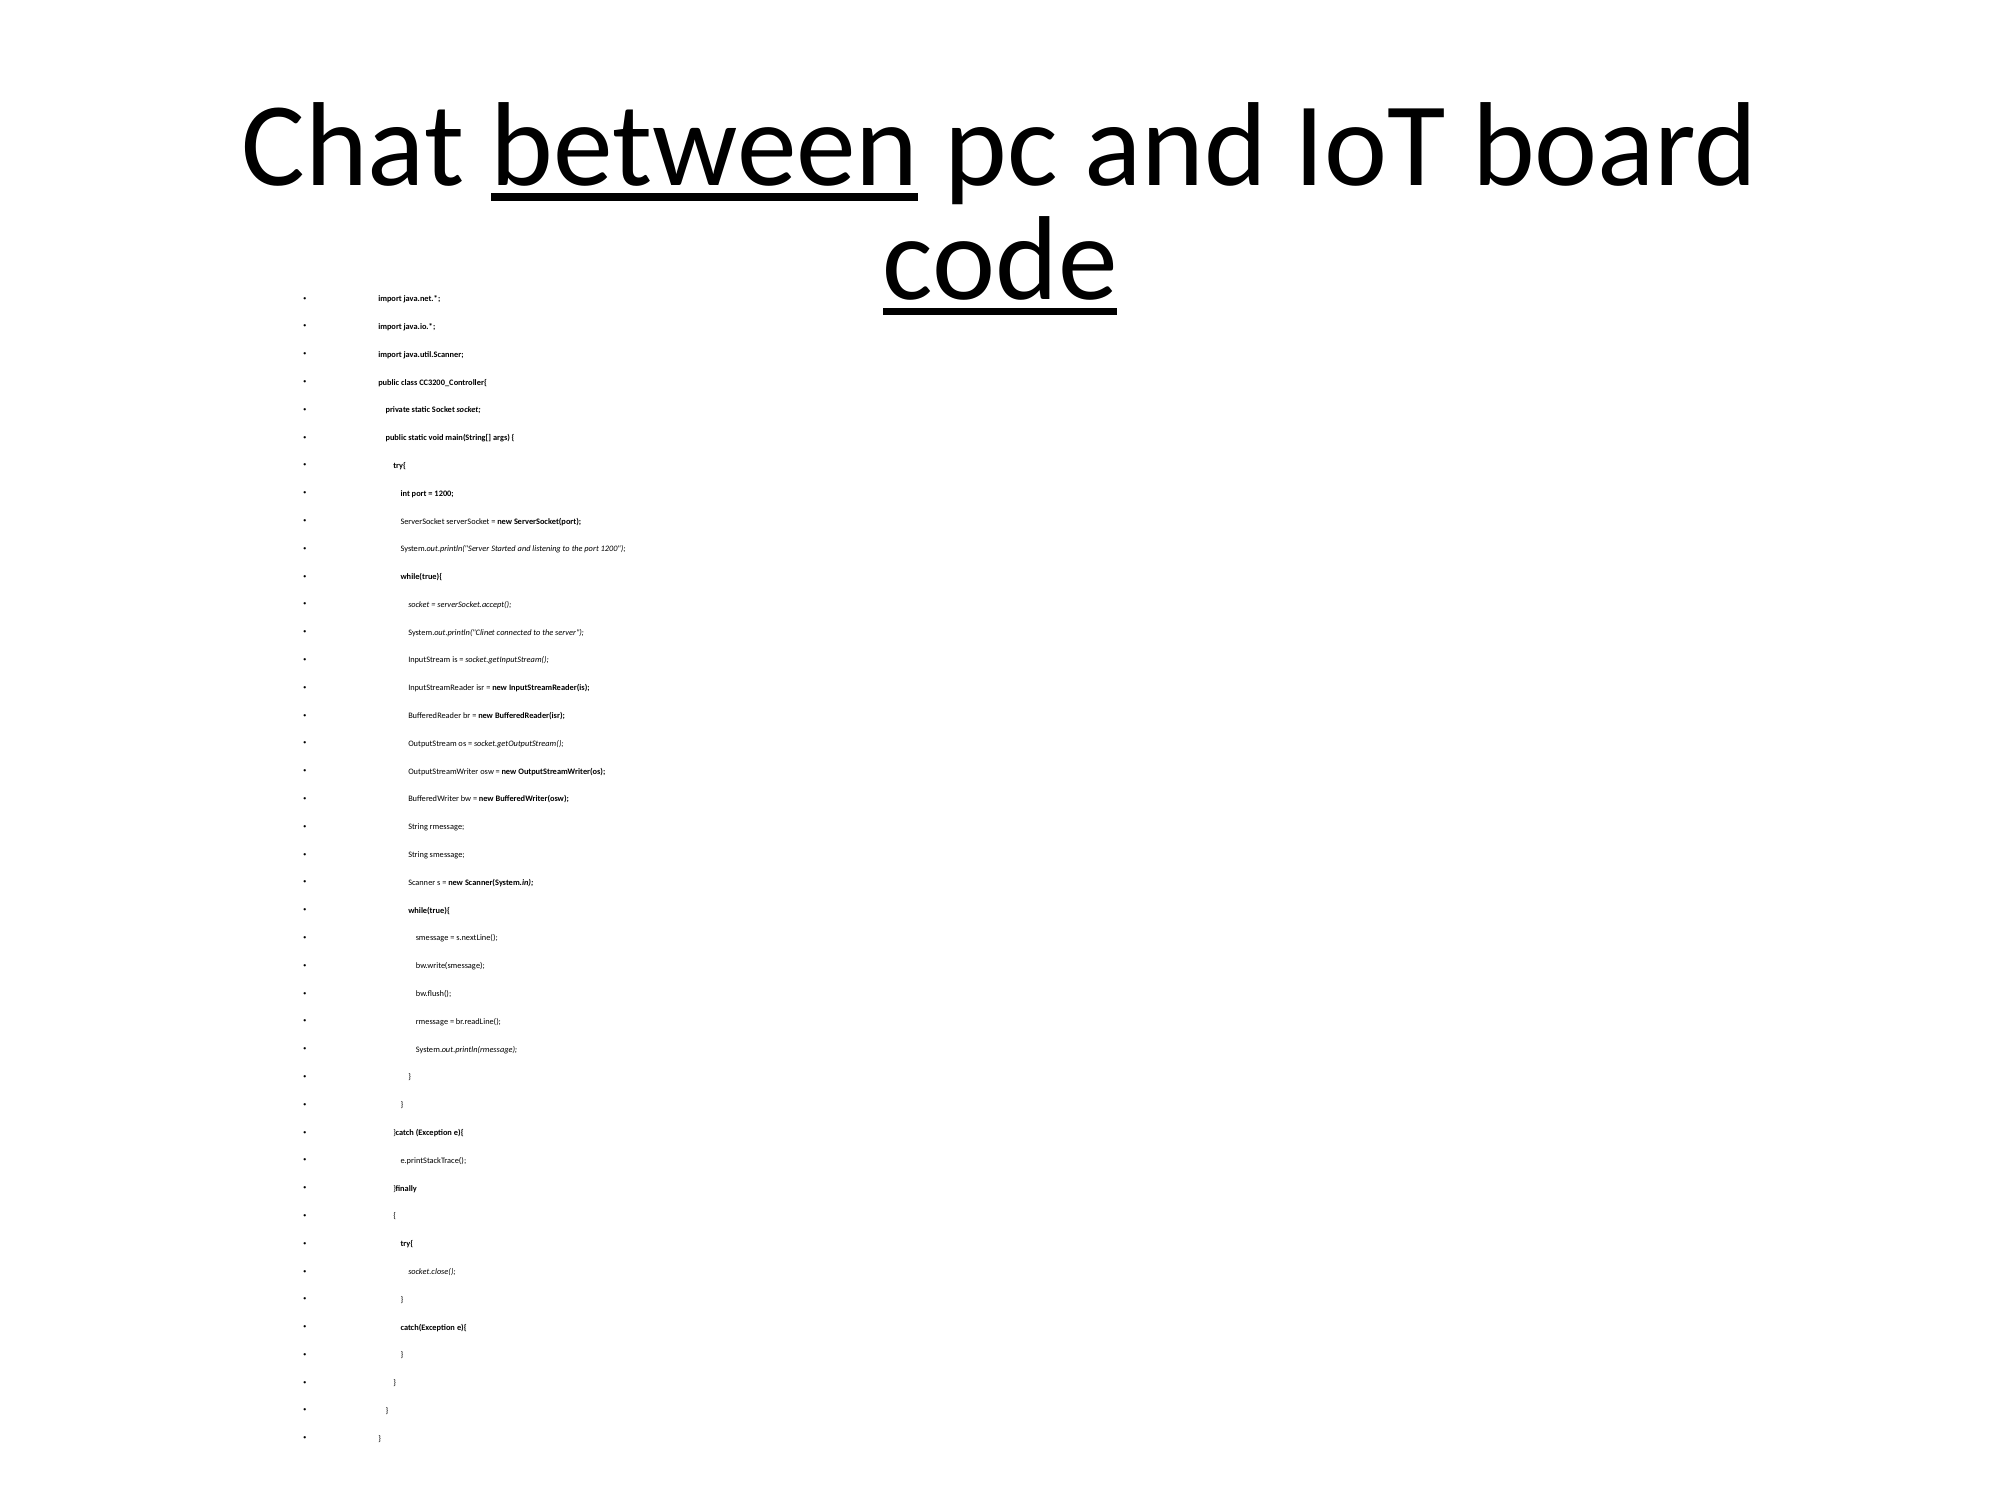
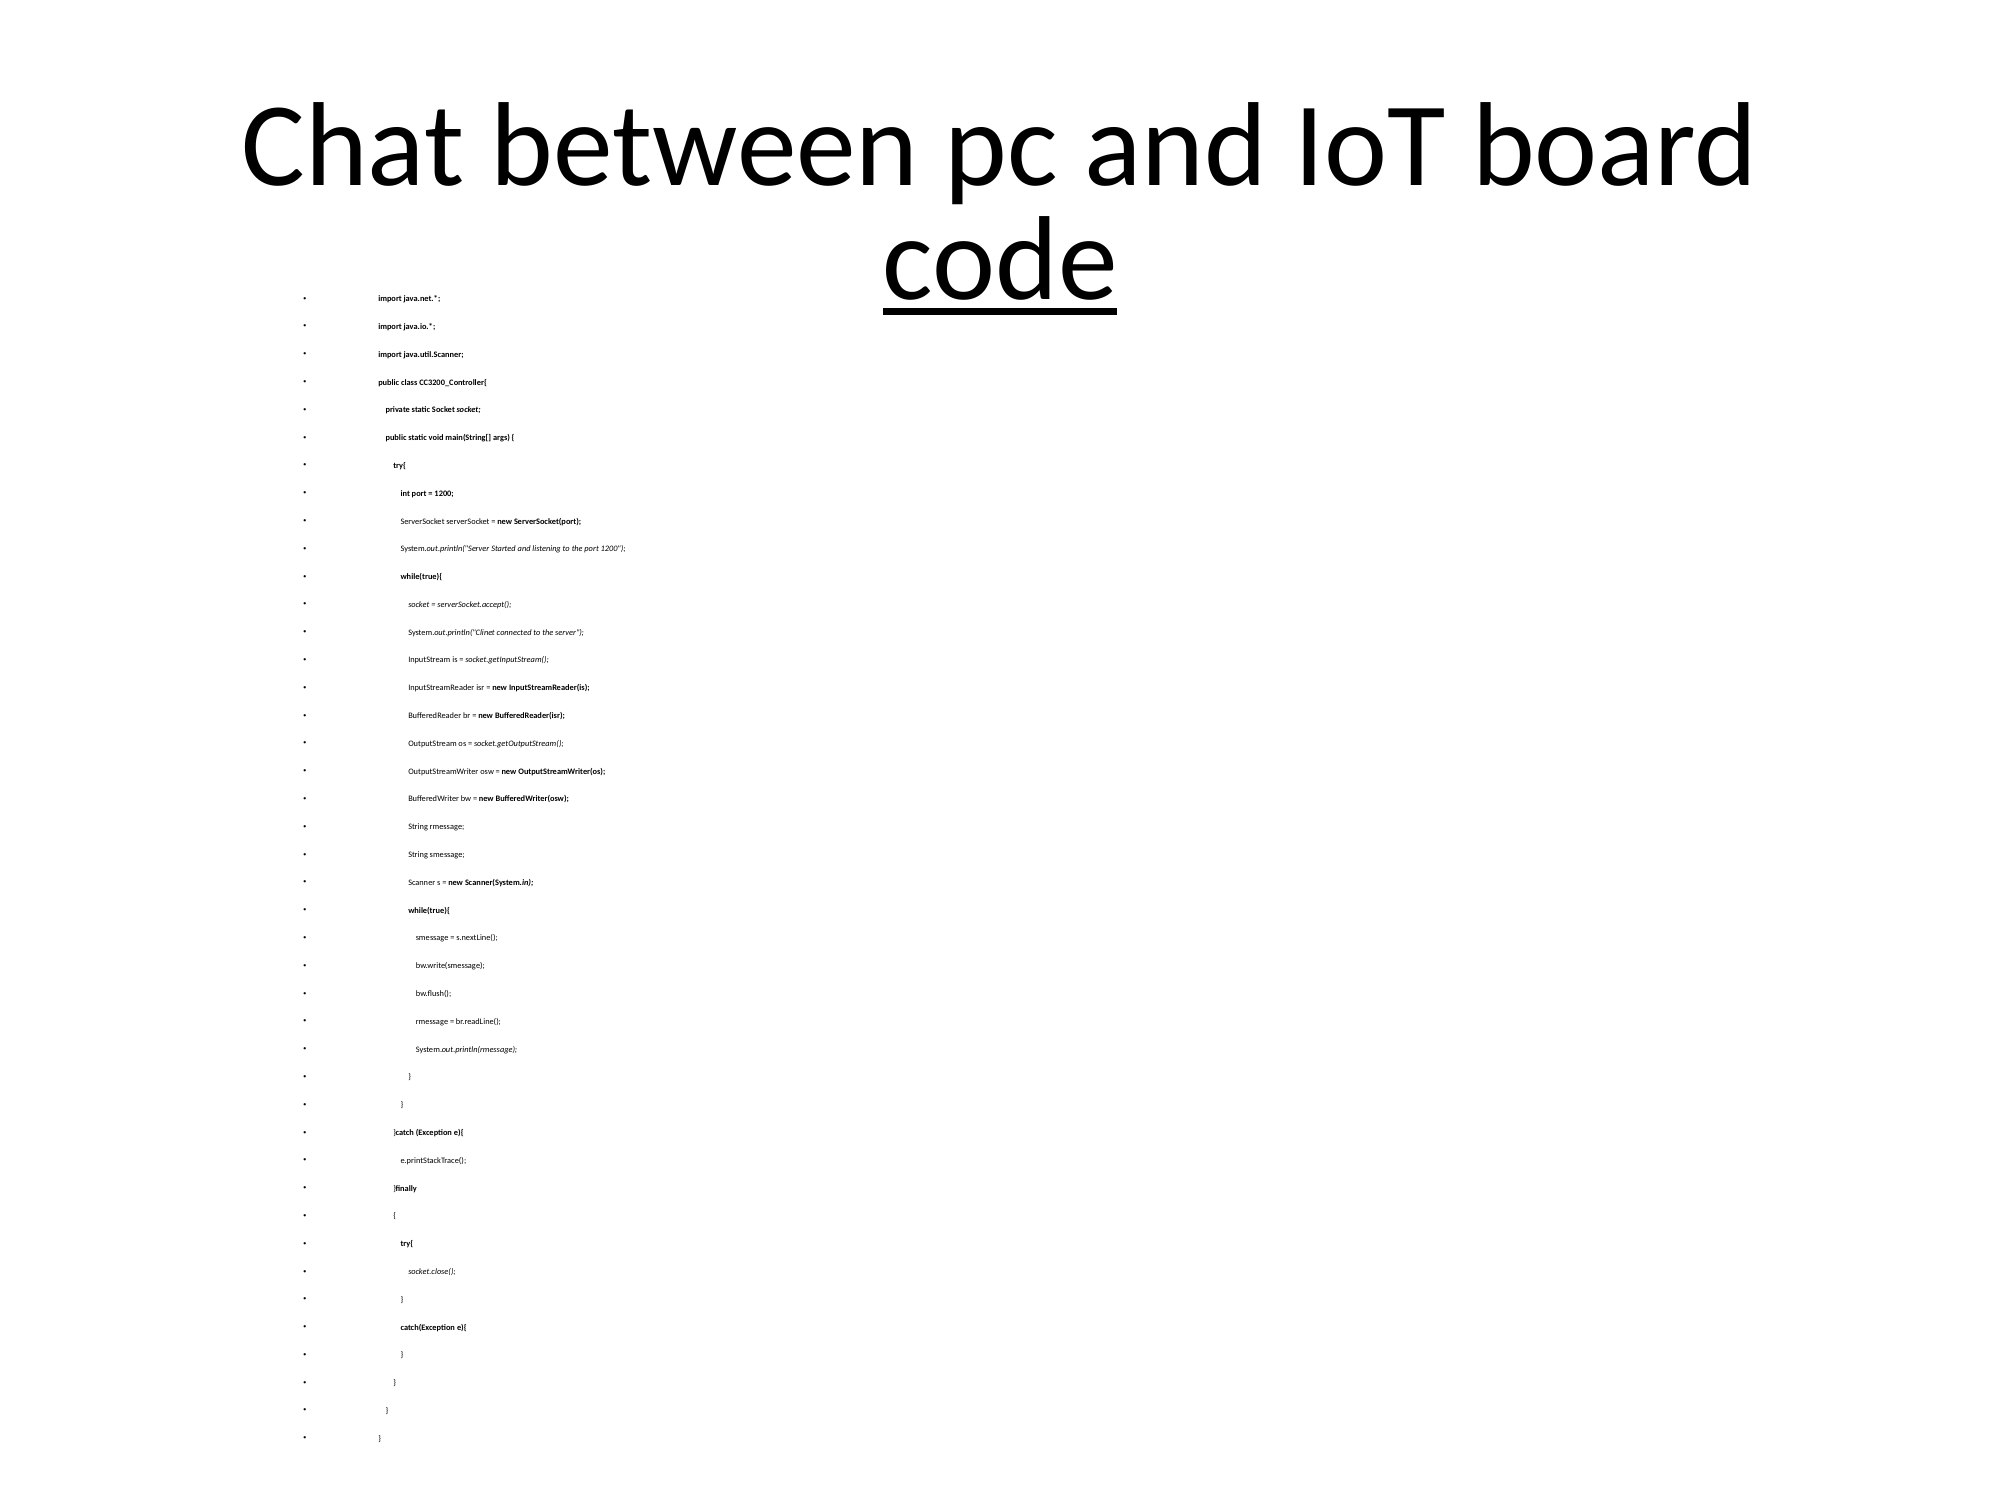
between underline: present -> none (704, 146)
